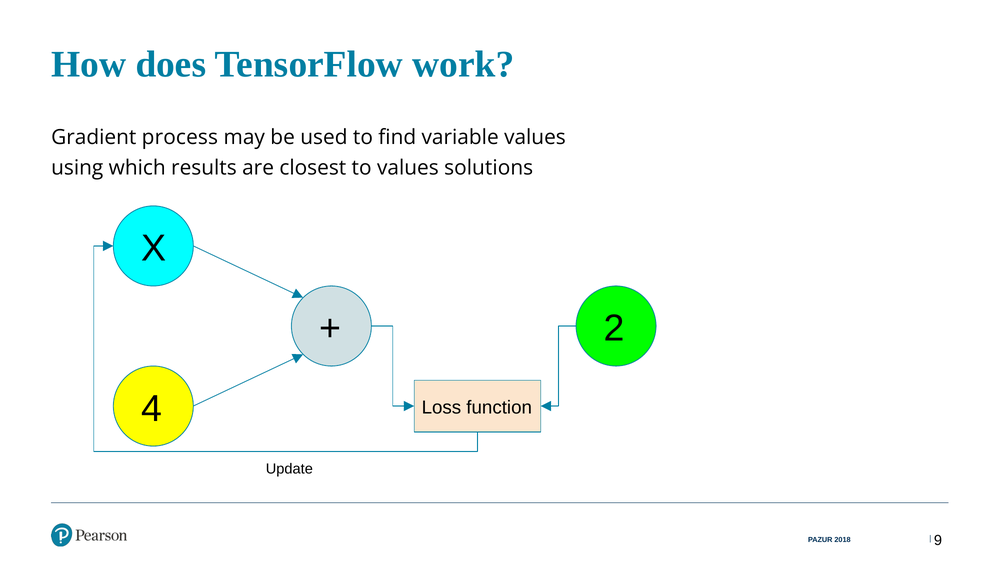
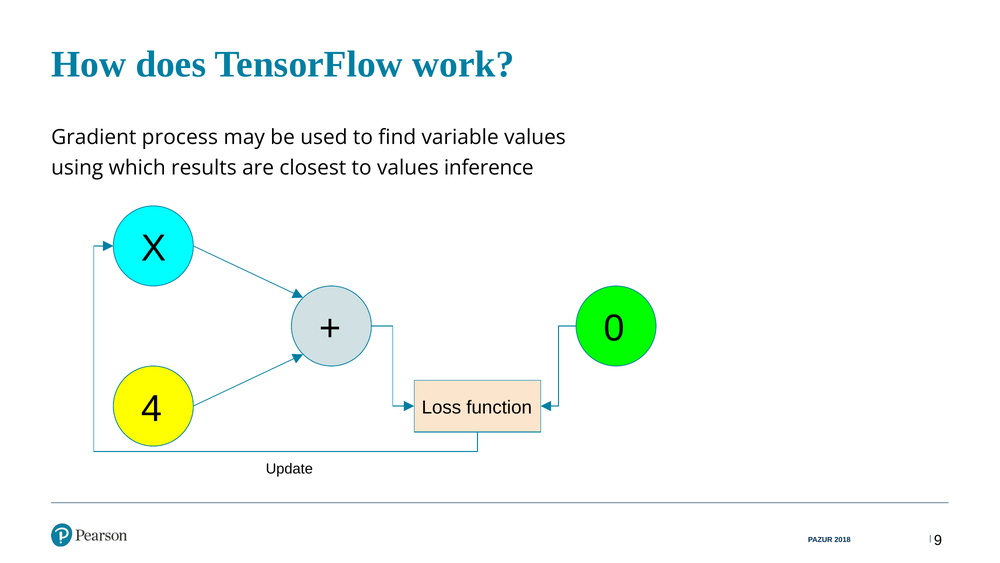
solutions: solutions -> inference (489, 168)
2: 2 -> 0 (614, 328)
